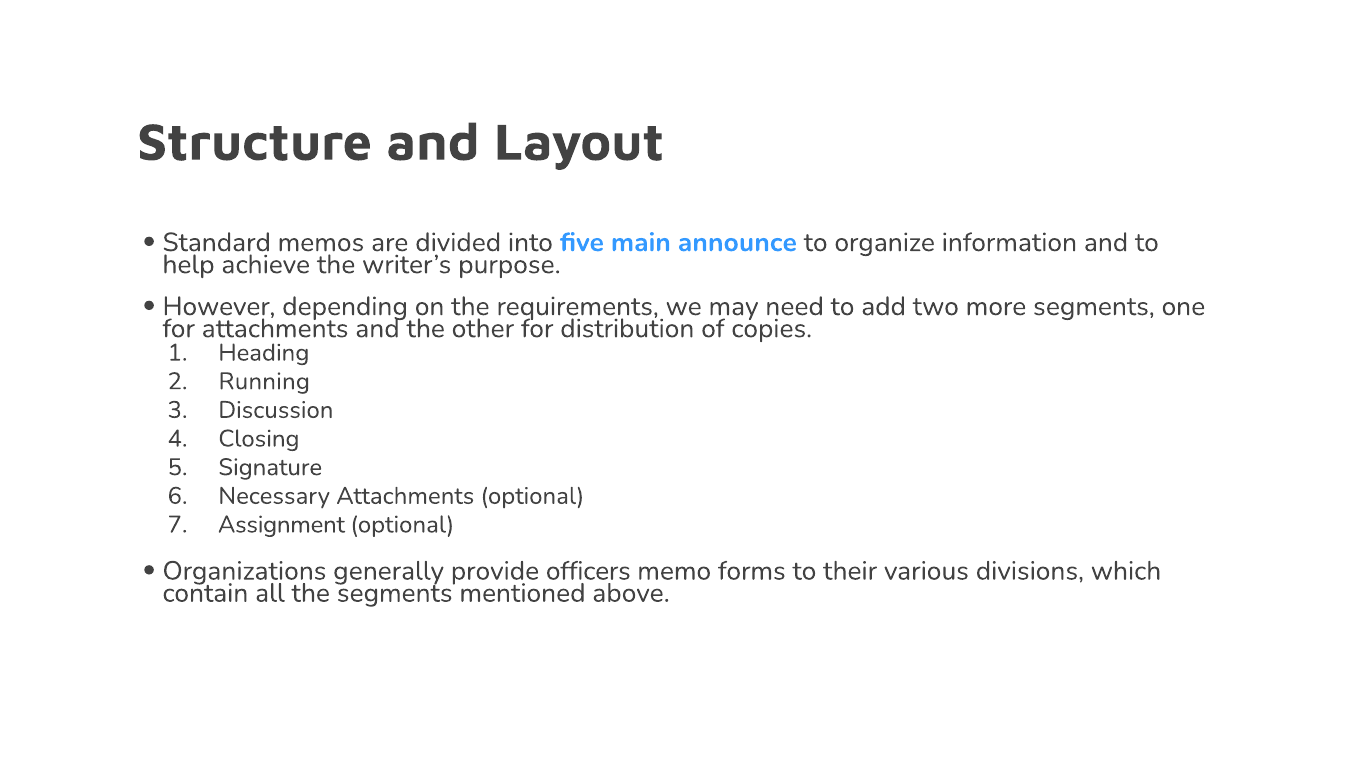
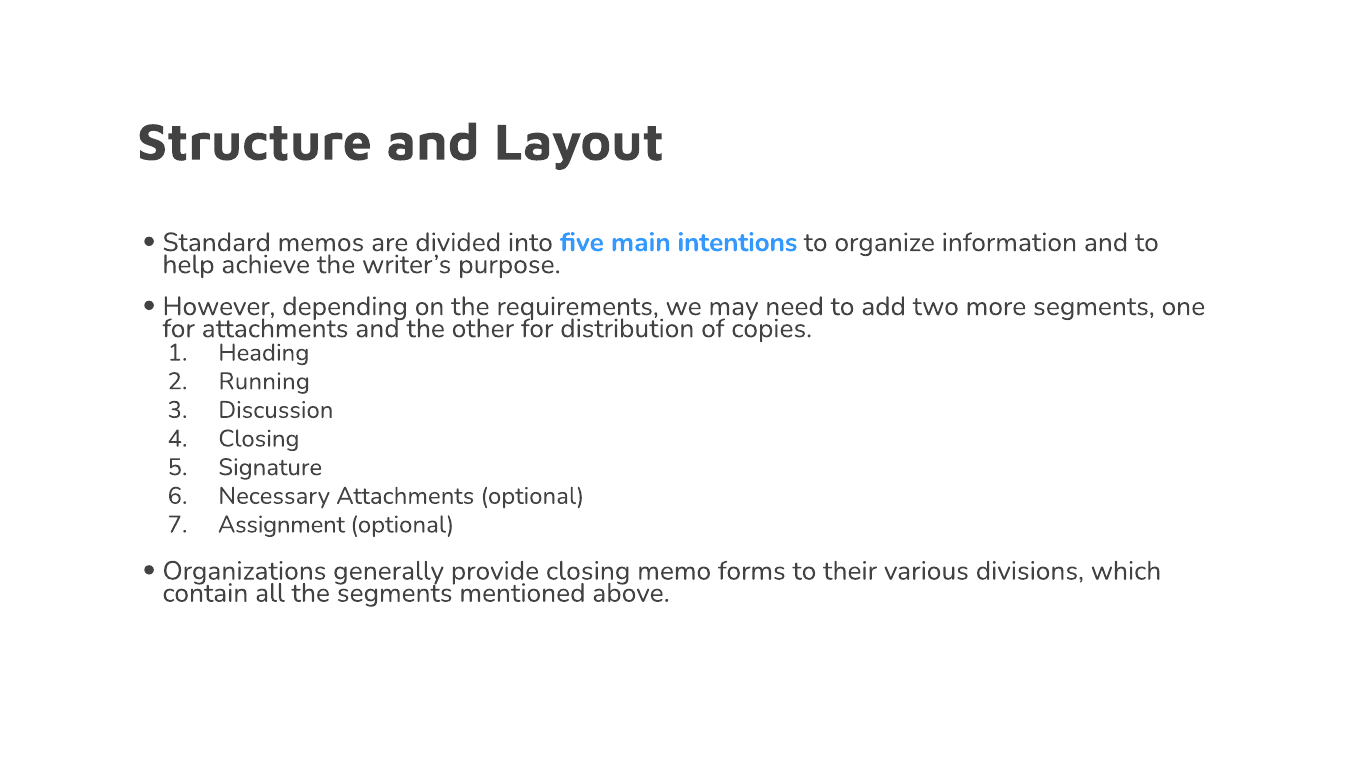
announce: announce -> intentions (738, 243)
provide officers: officers -> closing (588, 571)
